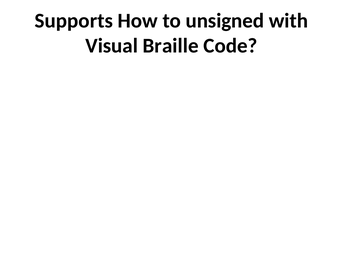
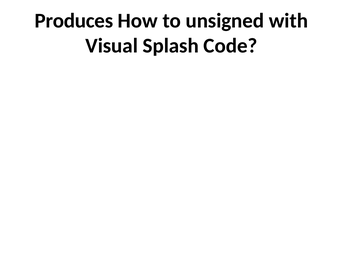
Supports: Supports -> Produces (74, 21)
Braille: Braille -> Splash (171, 46)
